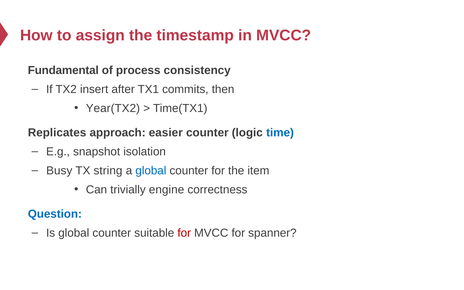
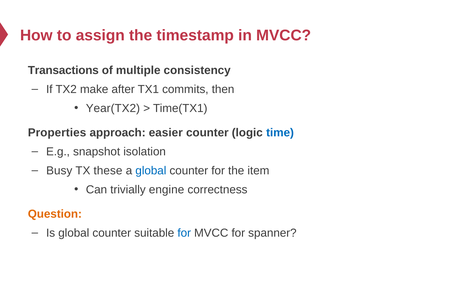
Fundamental: Fundamental -> Transactions (63, 70)
process: process -> multiple (138, 70)
insert: insert -> make (94, 89)
Replicates: Replicates -> Properties (57, 133)
string: string -> these (108, 171)
Question colour: blue -> orange (55, 214)
for colour: red -> blue (184, 233)
